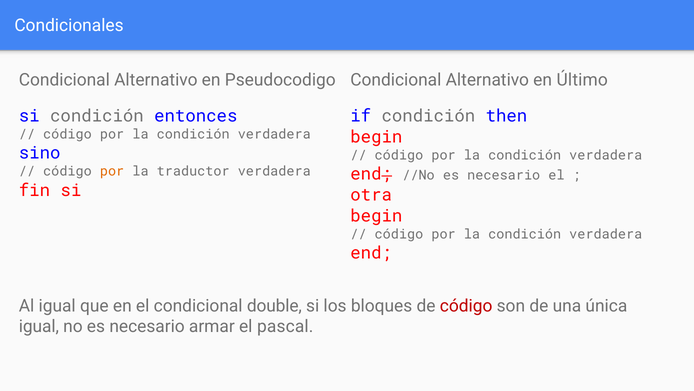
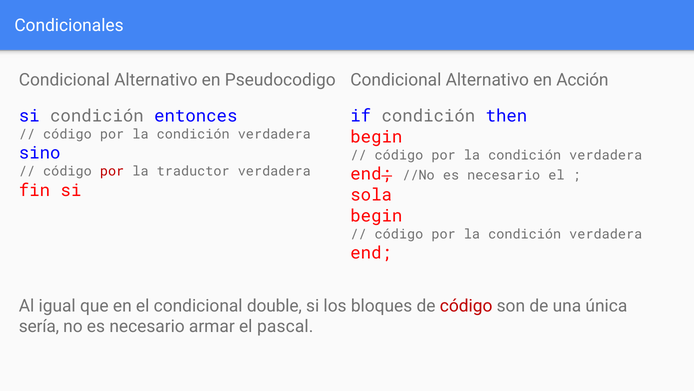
Último: Último -> Acción (582, 80)
por colour: orange -> red (112, 171)
otra: otra -> sola (371, 195)
igual: igual -> sería (39, 326)
